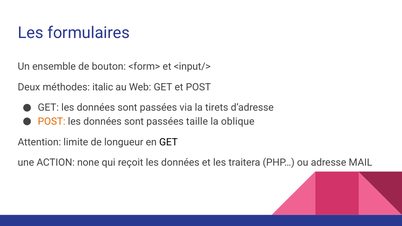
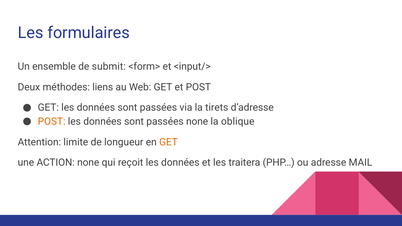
bouton: bouton -> submit (109, 67)
italic: italic -> liens (103, 87)
passées taille: taille -> none (197, 122)
GET colour: black -> orange (168, 142)
